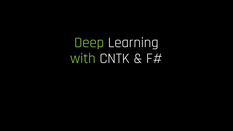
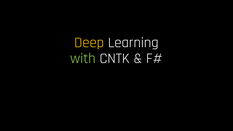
Deep colour: light green -> yellow (89, 43)
